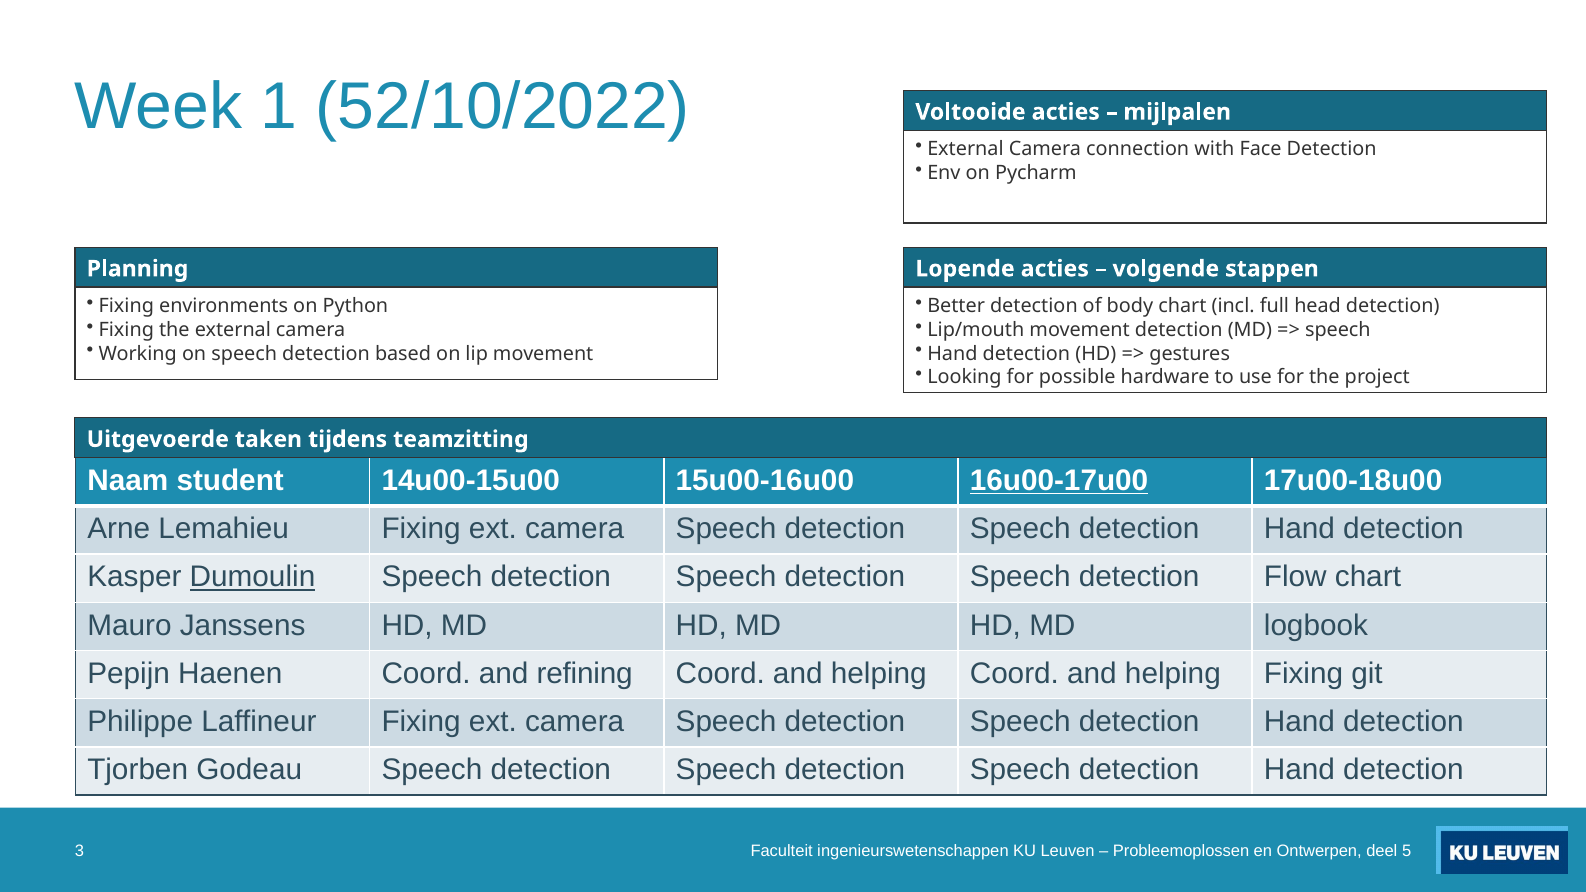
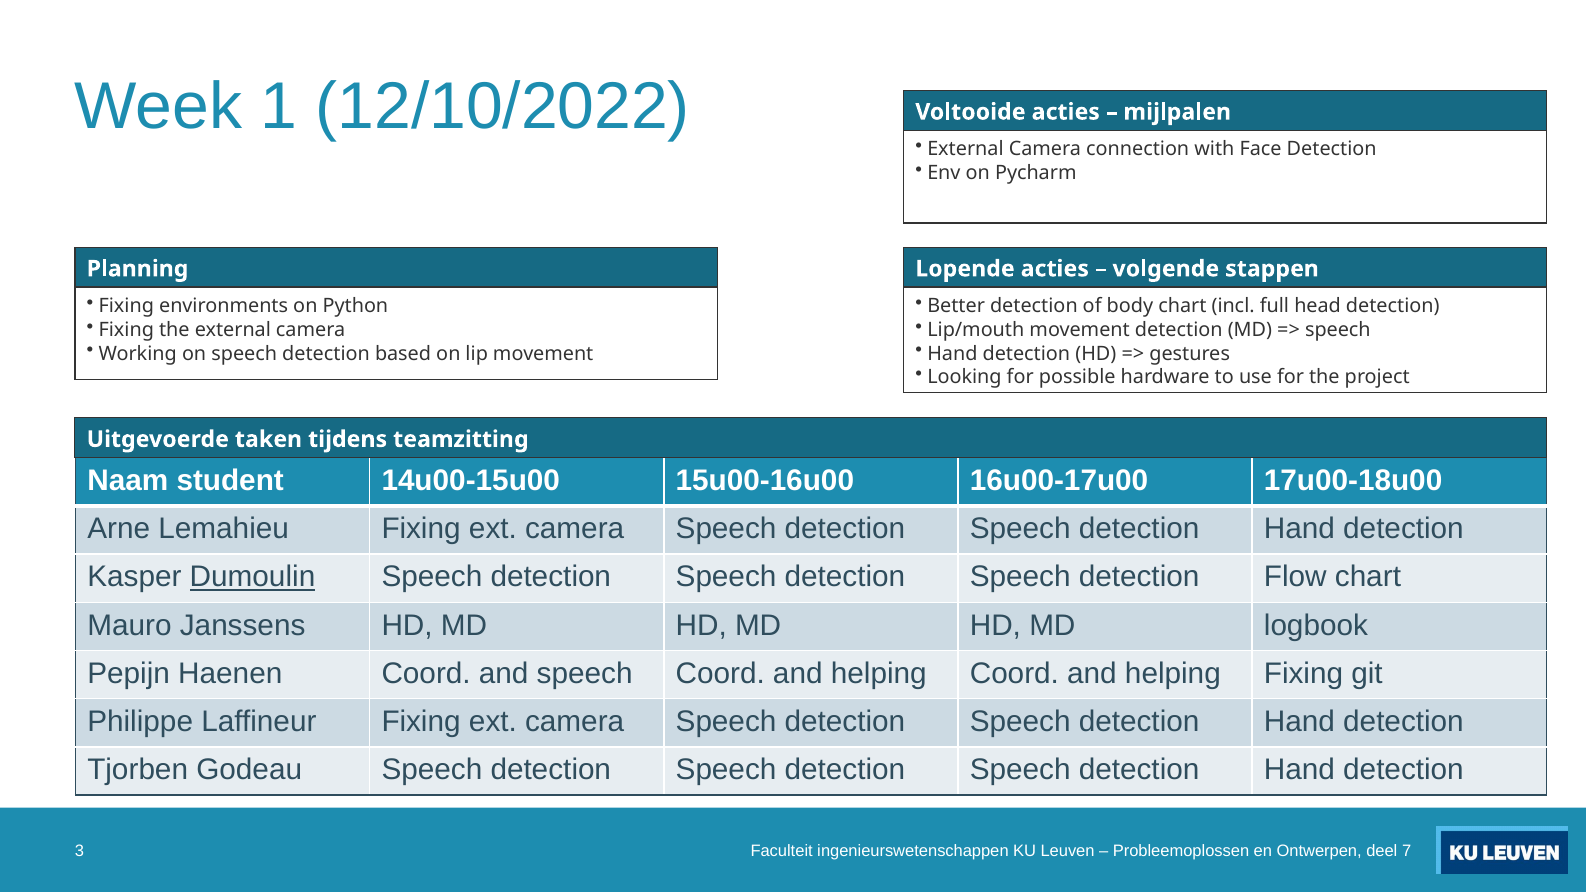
52/10/2022: 52/10/2022 -> 12/10/2022 (503, 106)
16u00-17u00 underline: present -> none (1059, 481)
and refining: refining -> speech (585, 674)
5: 5 -> 7 (1407, 851)
